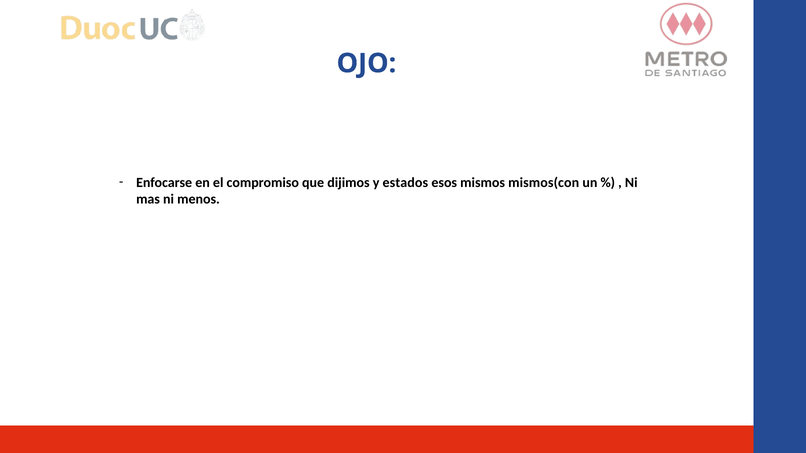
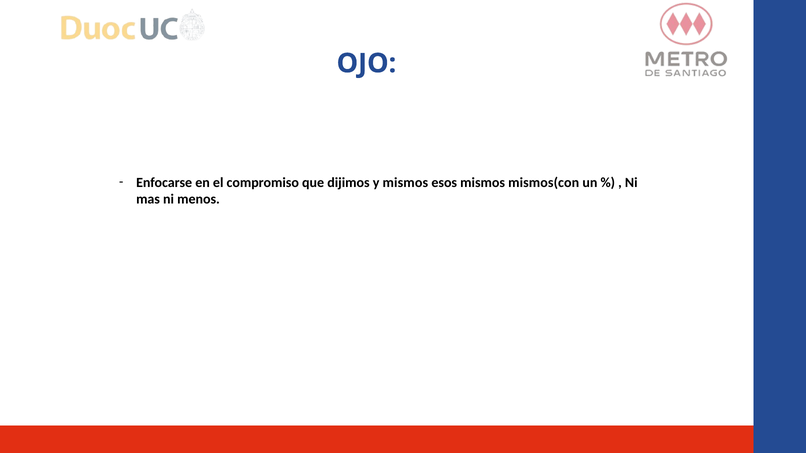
y estados: estados -> mismos (405, 183)
